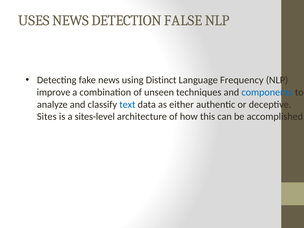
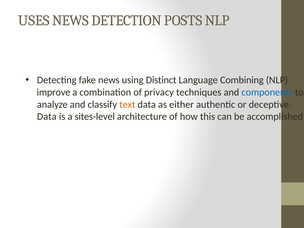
FALSE: FALSE -> POSTS (183, 21)
Frequency: Frequency -> Combining (242, 80)
unseen: unseen -> privacy (159, 92)
text colour: blue -> orange (127, 104)
Sites: Sites -> Data (47, 117)
